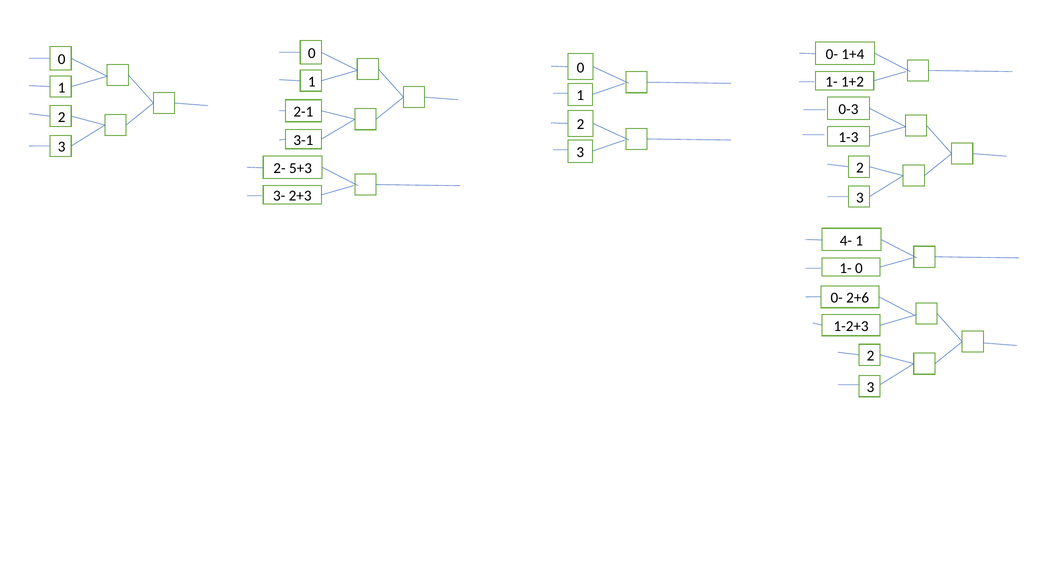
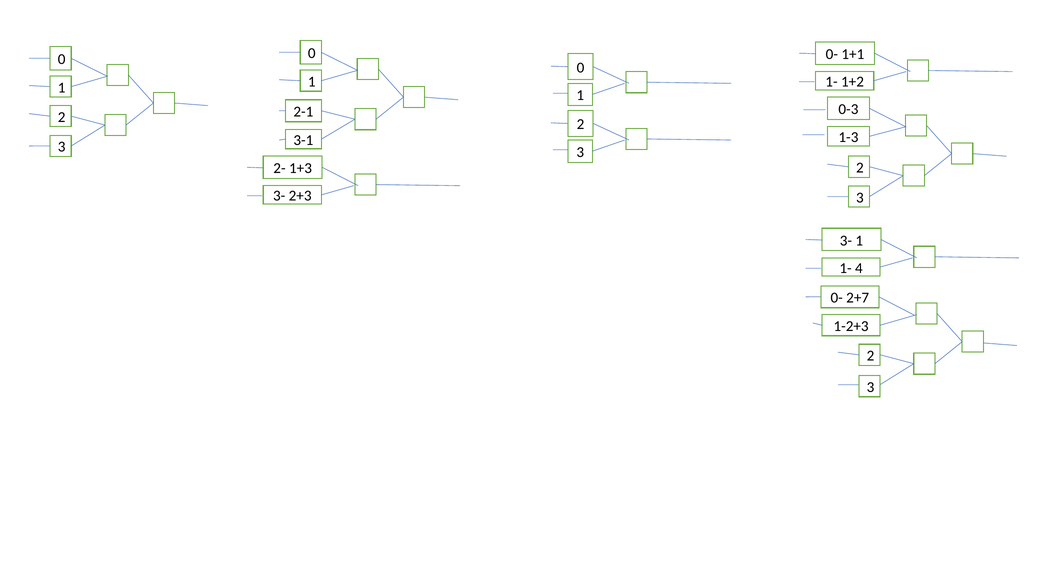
1+4: 1+4 -> 1+1 (853, 54)
5+3: 5+3 -> 1+3 (300, 168)
4-: 4- -> 3- (846, 241)
1- 0: 0 -> 4 (859, 268)
2+6: 2+6 -> 2+7 (858, 298)
